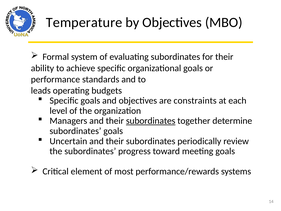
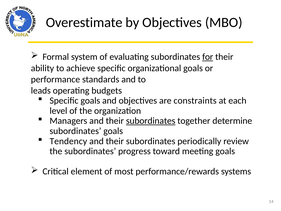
Temperature: Temperature -> Overestimate (84, 22)
for underline: none -> present (208, 57)
Uncertain: Uncertain -> Tendency (68, 141)
